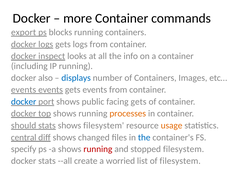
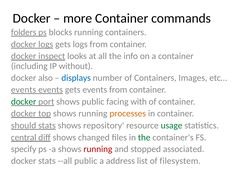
export: export -> folders (24, 32)
IP running: running -> without (76, 66)
docker colour: blue -> green (24, 102)
facing gets: gets -> with (139, 102)
shows filesystem: filesystem -> repository (104, 126)
usage colour: orange -> green (172, 126)
the colour: blue -> green (144, 138)
stopped filesystem: filesystem -> associated (184, 149)
--all create: create -> public (86, 161)
worried: worried -> address (120, 161)
